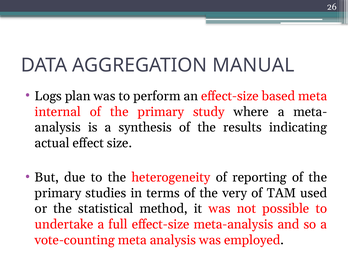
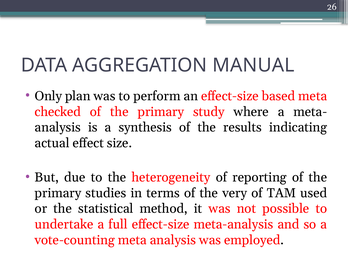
Logs: Logs -> Only (48, 96)
internal: internal -> checked (58, 112)
